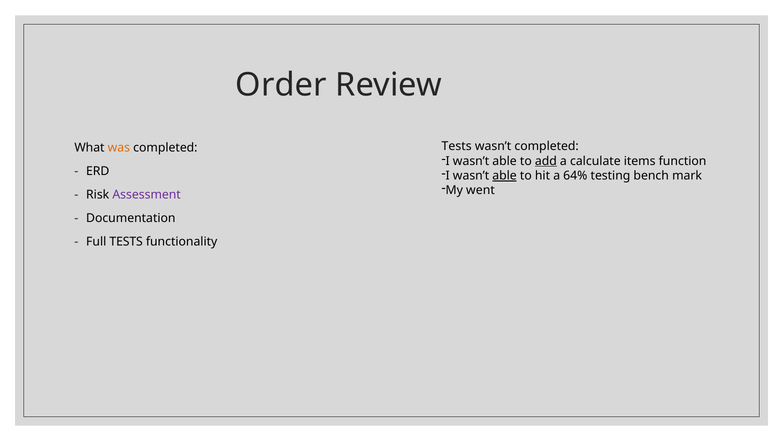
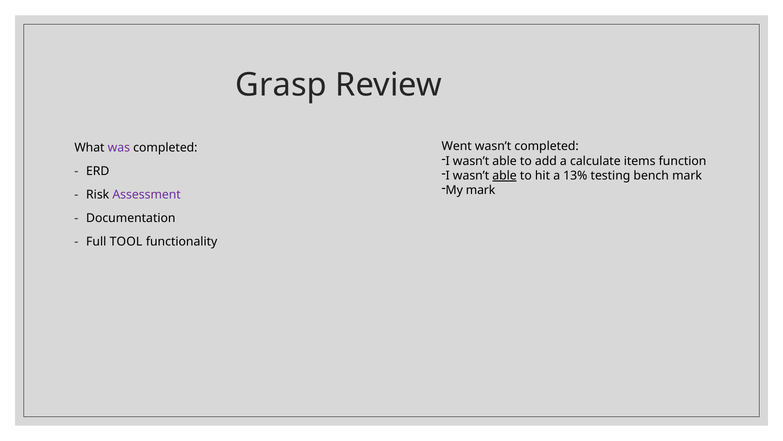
Order: Order -> Grasp (281, 85)
Tests: Tests -> Went (457, 146)
was colour: orange -> purple (119, 148)
add underline: present -> none (546, 161)
64%: 64% -> 13% (575, 175)
My went: went -> mark (481, 190)
Full TESTS: TESTS -> TOOL (126, 242)
